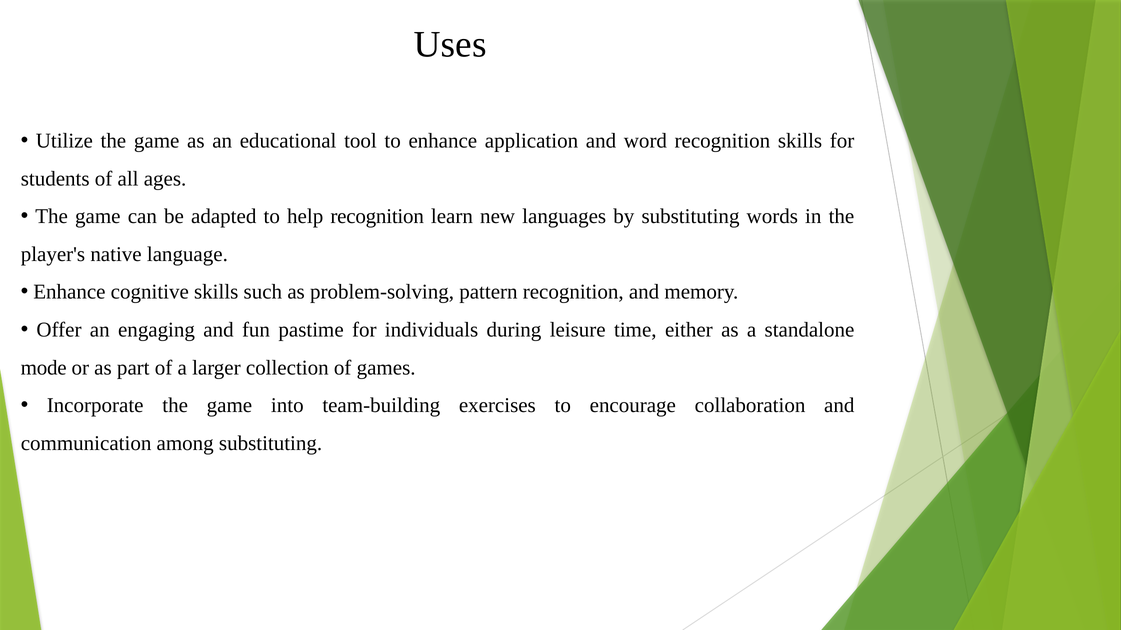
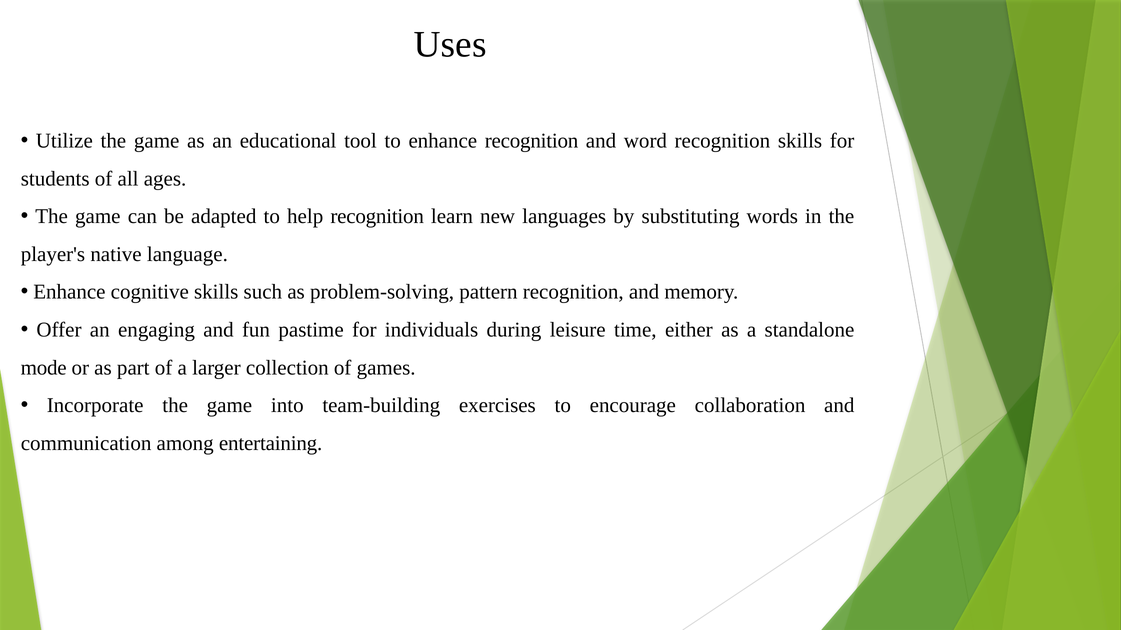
enhance application: application -> recognition (532, 141)
among substituting: substituting -> entertaining (271, 444)
